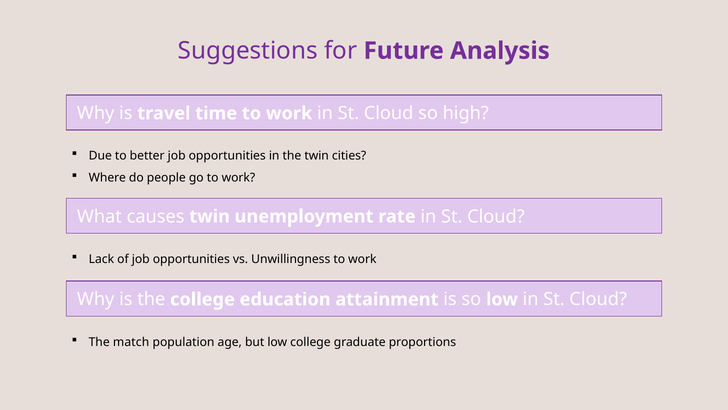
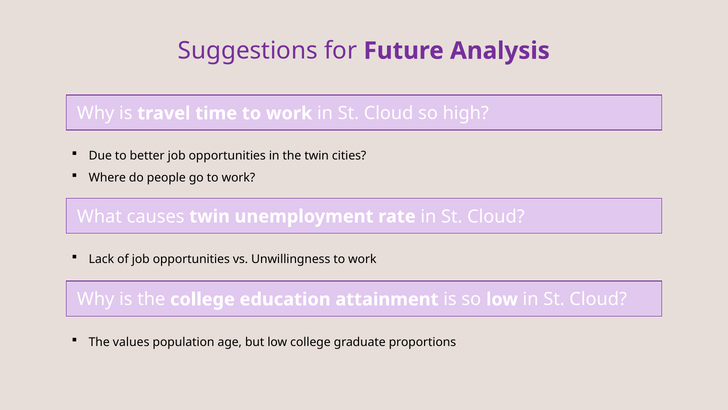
match: match -> values (131, 342)
